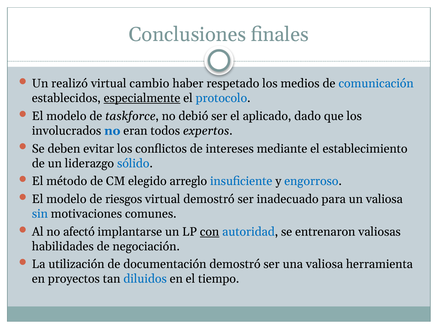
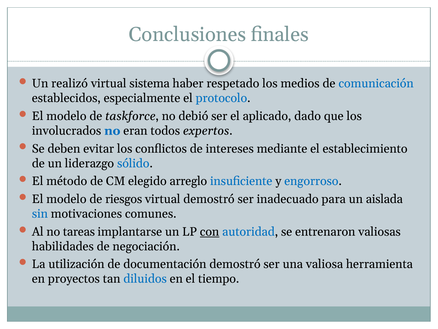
cambio: cambio -> sistema (150, 83)
especialmente underline: present -> none (142, 98)
un valiosa: valiosa -> aislada (384, 199)
afectó: afectó -> tareas (79, 231)
